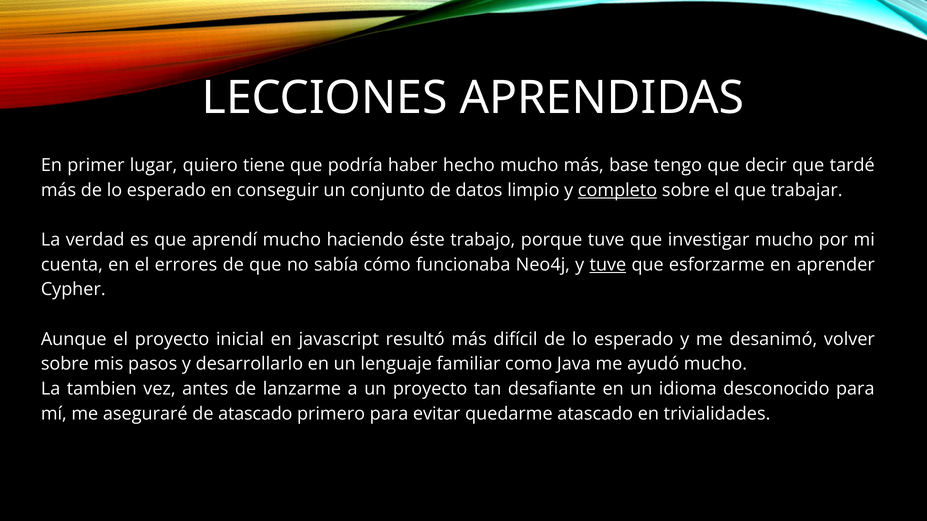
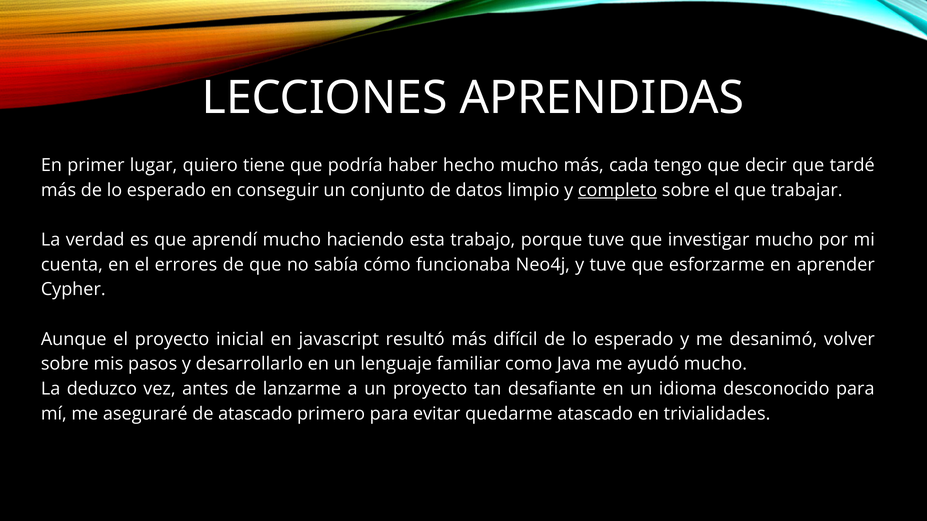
base: base -> cada (629, 165)
éste: éste -> esta (427, 240)
tuve underline: present -> none (608, 265)
tambien: tambien -> deduzco (102, 389)
